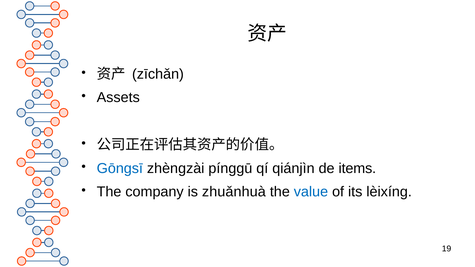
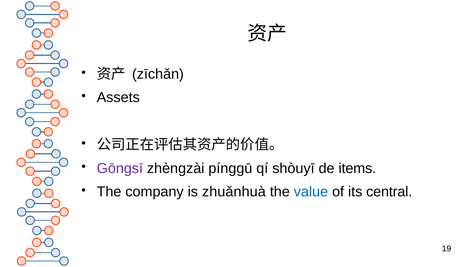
Gōngsī colour: blue -> purple (120, 168)
qiánjìn: qiánjìn -> shòuyī (293, 168)
lèixíng: lèixíng -> central (389, 192)
